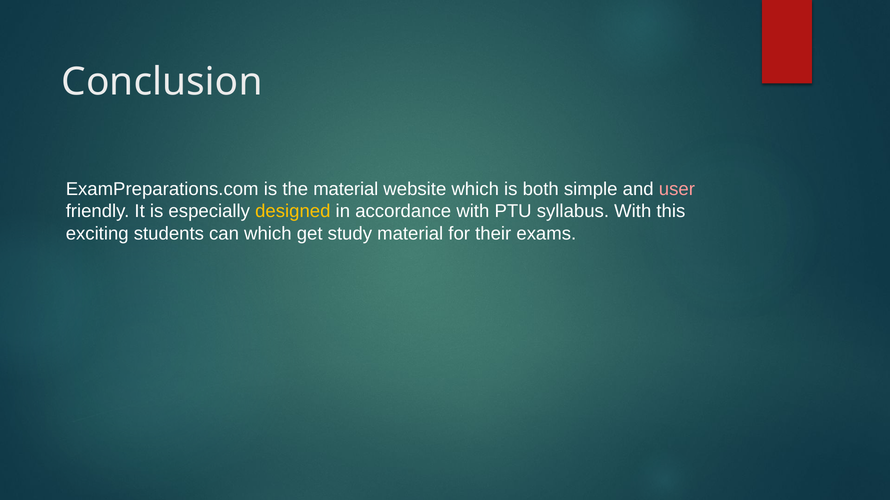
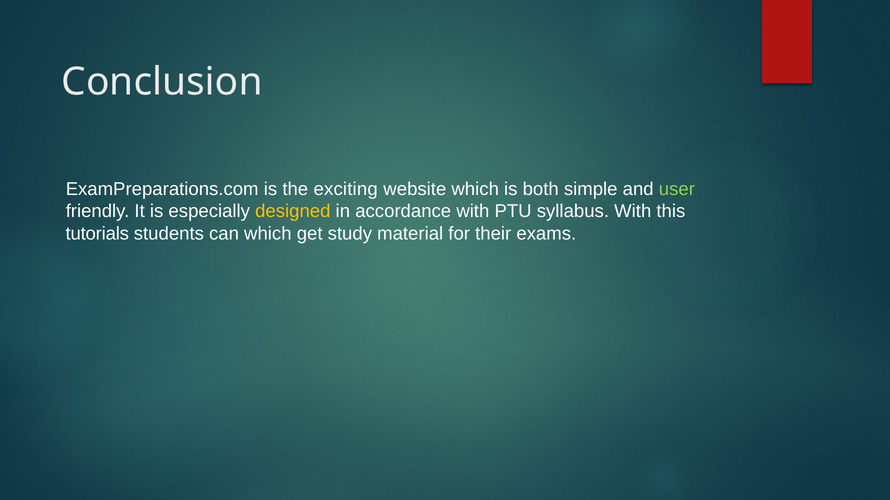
the material: material -> exciting (346, 189)
user colour: pink -> light green (677, 189)
exciting: exciting -> tutorials (97, 234)
